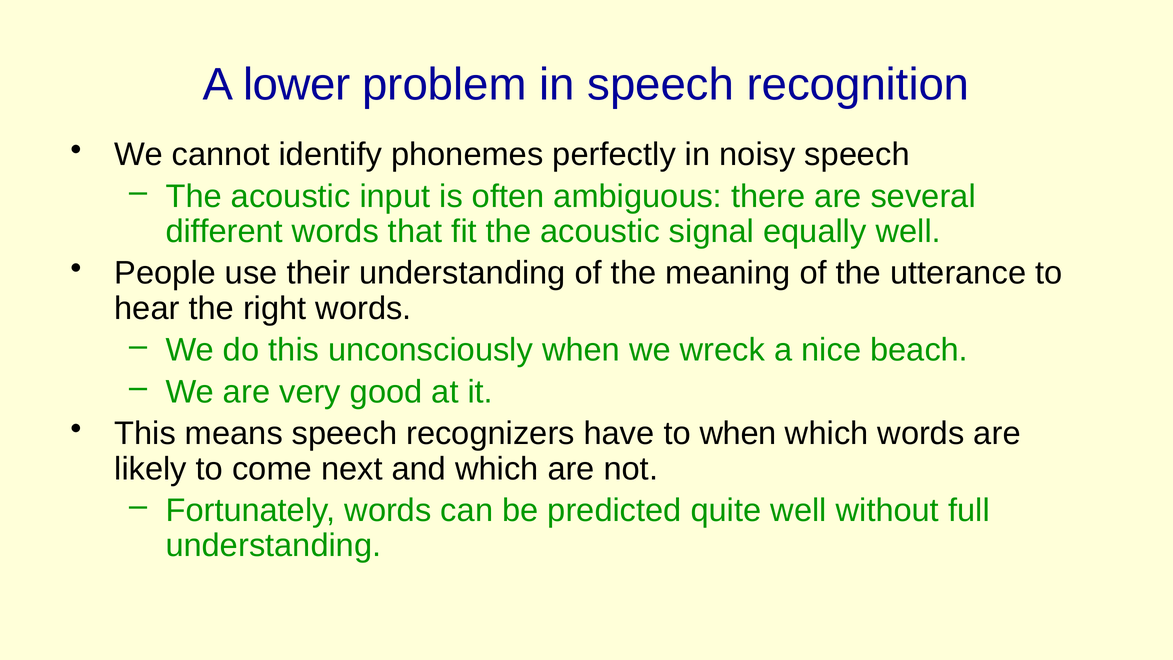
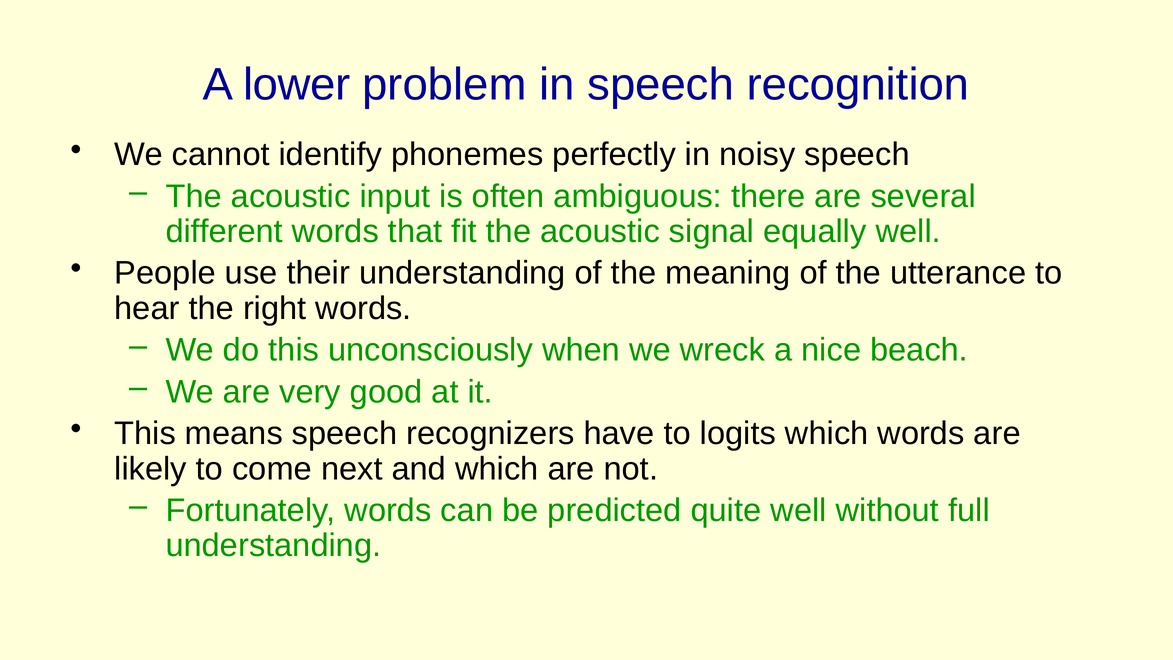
to when: when -> logits (738, 433)
